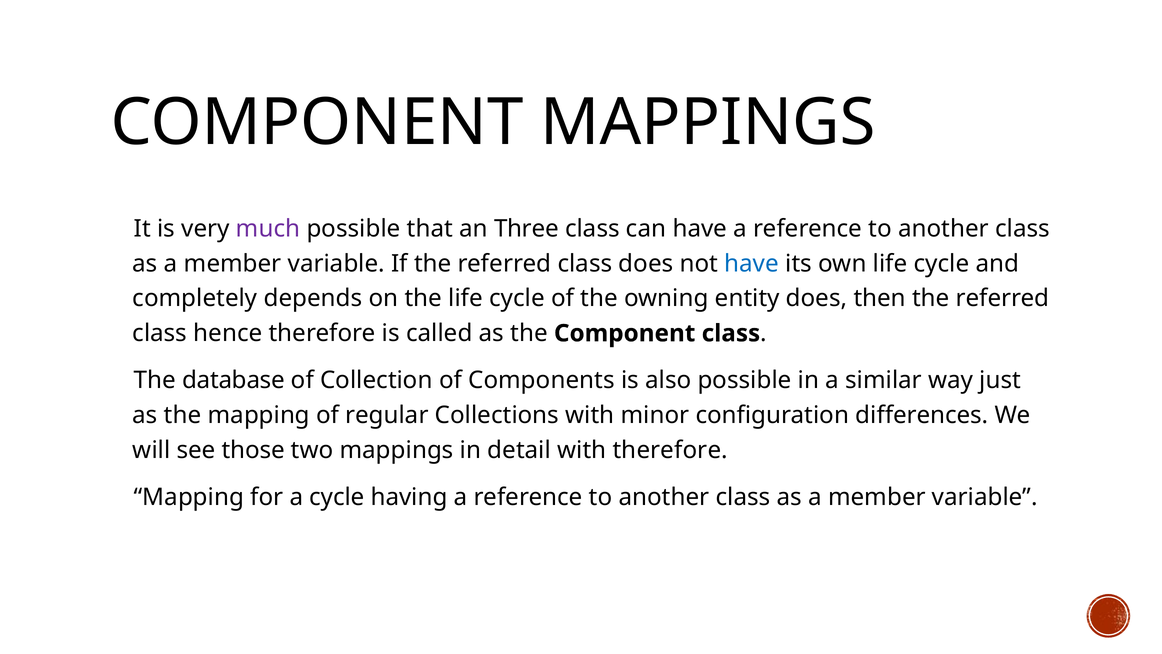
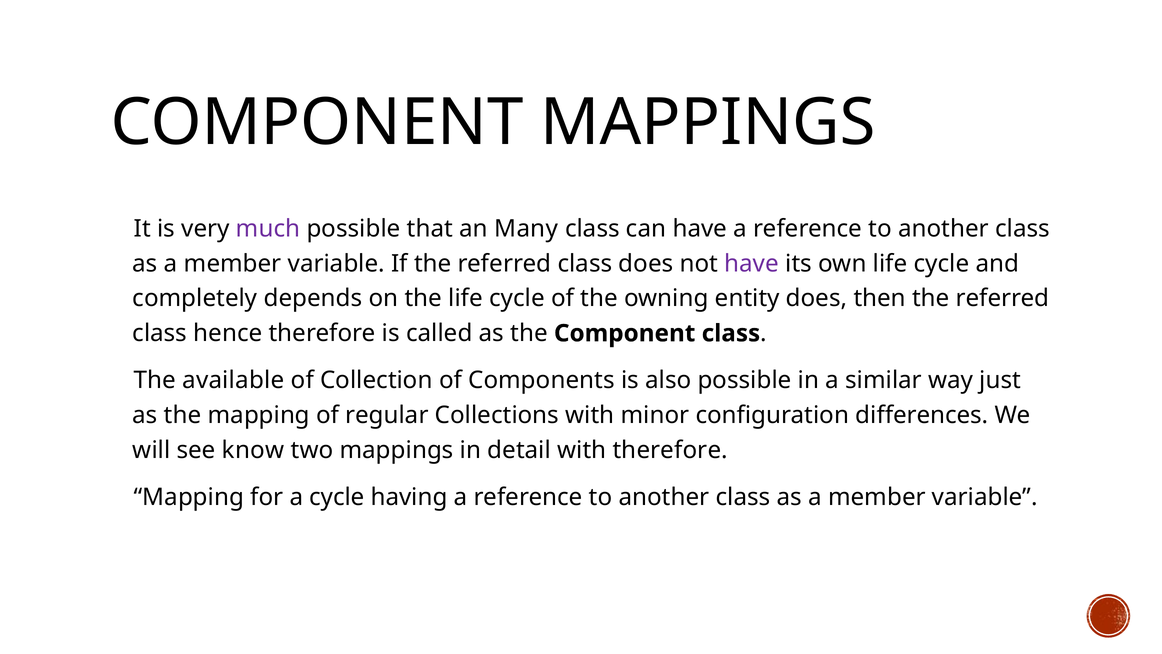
Three: Three -> Many (526, 229)
have colour: blue -> purple (752, 263)
database: database -> available (233, 380)
those: those -> know (253, 450)
